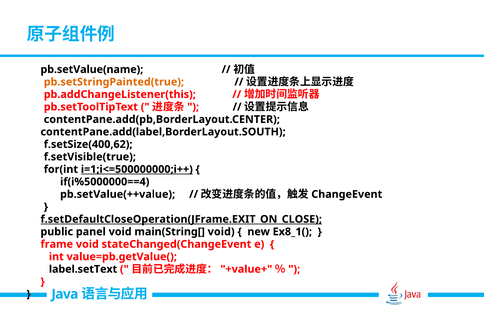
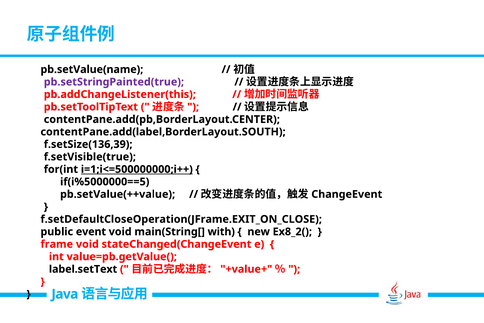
pb.setStringPainted(true colour: orange -> purple (114, 82)
f.setSize(400,62: f.setSize(400,62 -> f.setSize(136,39 (88, 144)
if(i%5000000==4: if(i%5000000==4 -> if(i%5000000==5 (105, 182)
f.setDefaultCloseOperation(JFrame.EXIT_ON_CLOSE underline: present -> none (181, 219)
panel: panel -> event (91, 231)
main(String[ void: void -> with (221, 231)
Ex8_1(: Ex8_1( -> Ex8_2( (292, 231)
